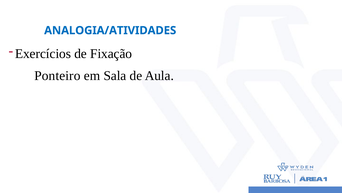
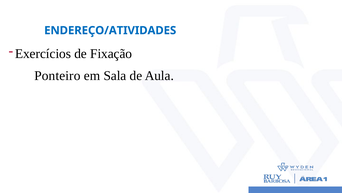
ANALOGIA/ATIVIDADES: ANALOGIA/ATIVIDADES -> ENDEREÇO/ATIVIDADES (110, 30)
